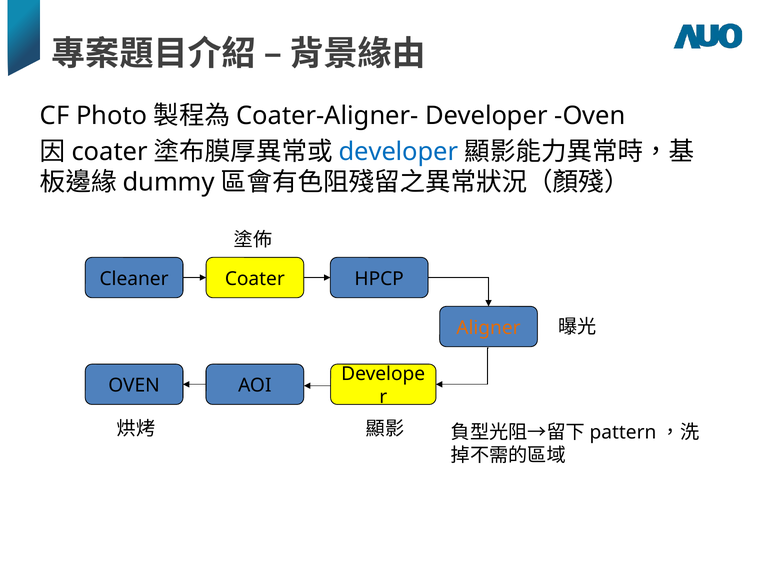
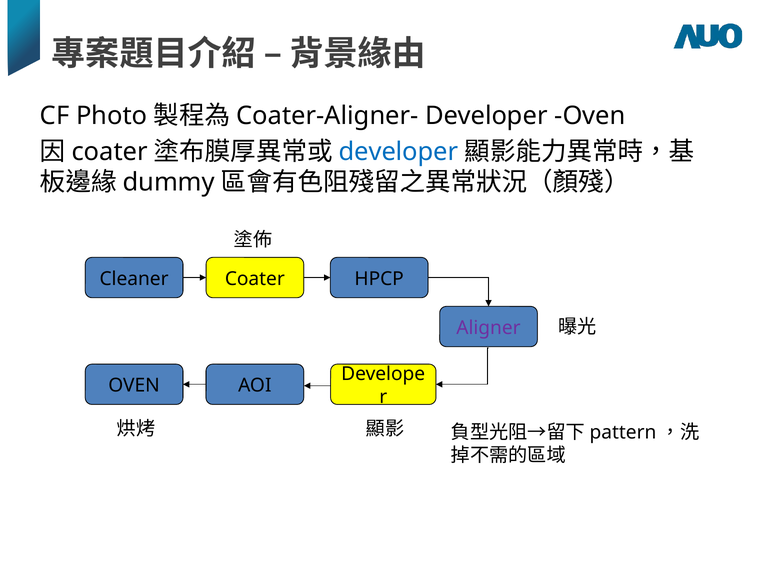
Aligner colour: orange -> purple (488, 328)
